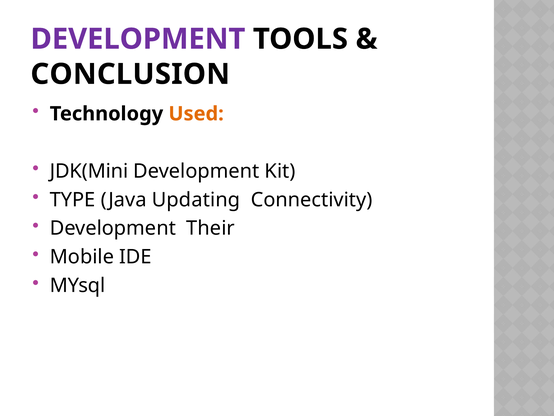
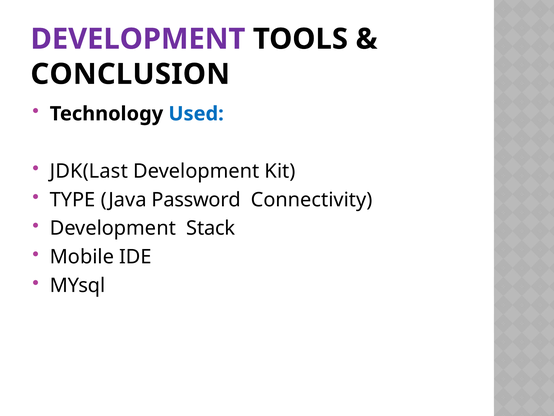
Used colour: orange -> blue (196, 114)
JDK(Mini: JDK(Mini -> JDK(Last (89, 171)
Updating: Updating -> Password (196, 199)
Their: Their -> Stack (211, 228)
